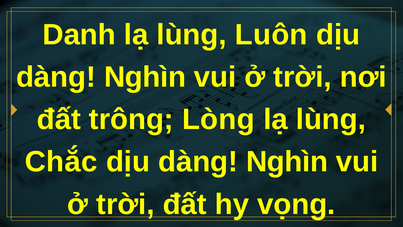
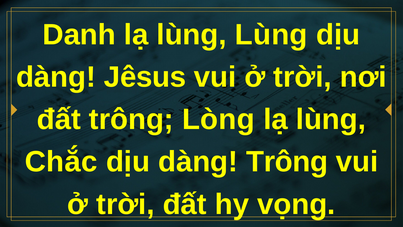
lùng Luôn: Luôn -> Lùng (271, 35)
Nghìn: Nghìn -> Jêsus (145, 77)
Nghìn: Nghìn -> Trông (287, 162)
